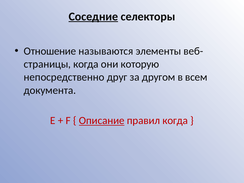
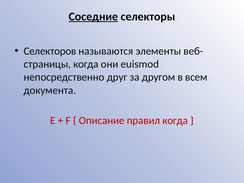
Отношение: Отношение -> Селекторов (50, 51)
которую: которую -> euismod (140, 64)
Описание underline: present -> none (102, 121)
